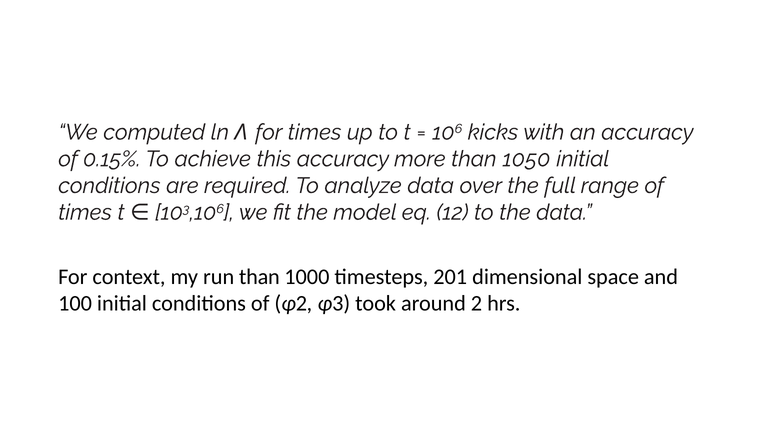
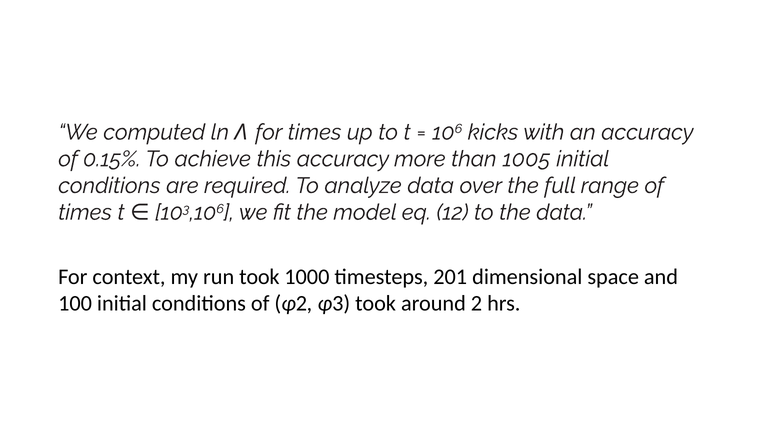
1050: 1050 -> 1005 (526, 159)
run than: than -> took (259, 277)
